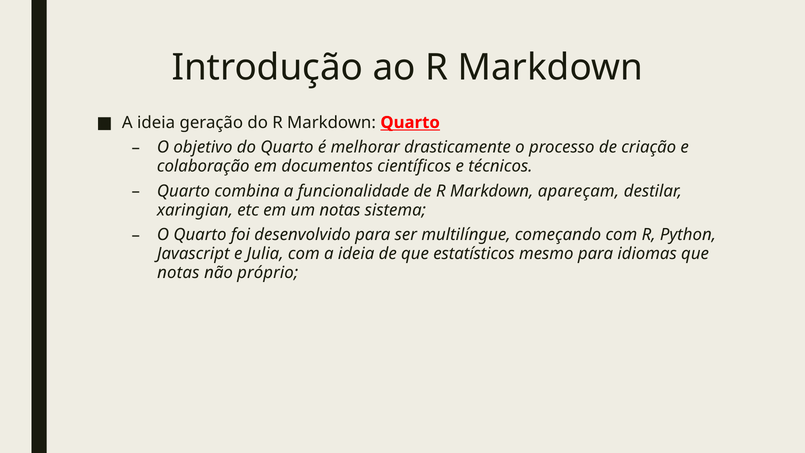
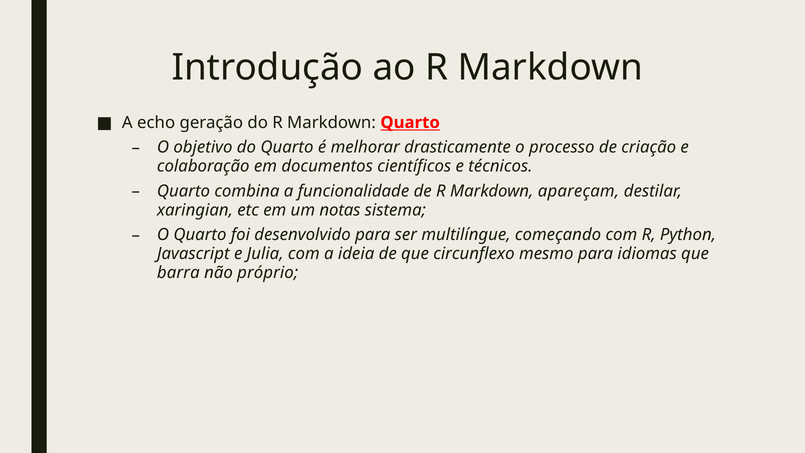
ideia: ideia -> echo (156, 122)
estatísticos: estatísticos -> circunflexo (474, 254)
notas: notas -> barra (178, 273)
